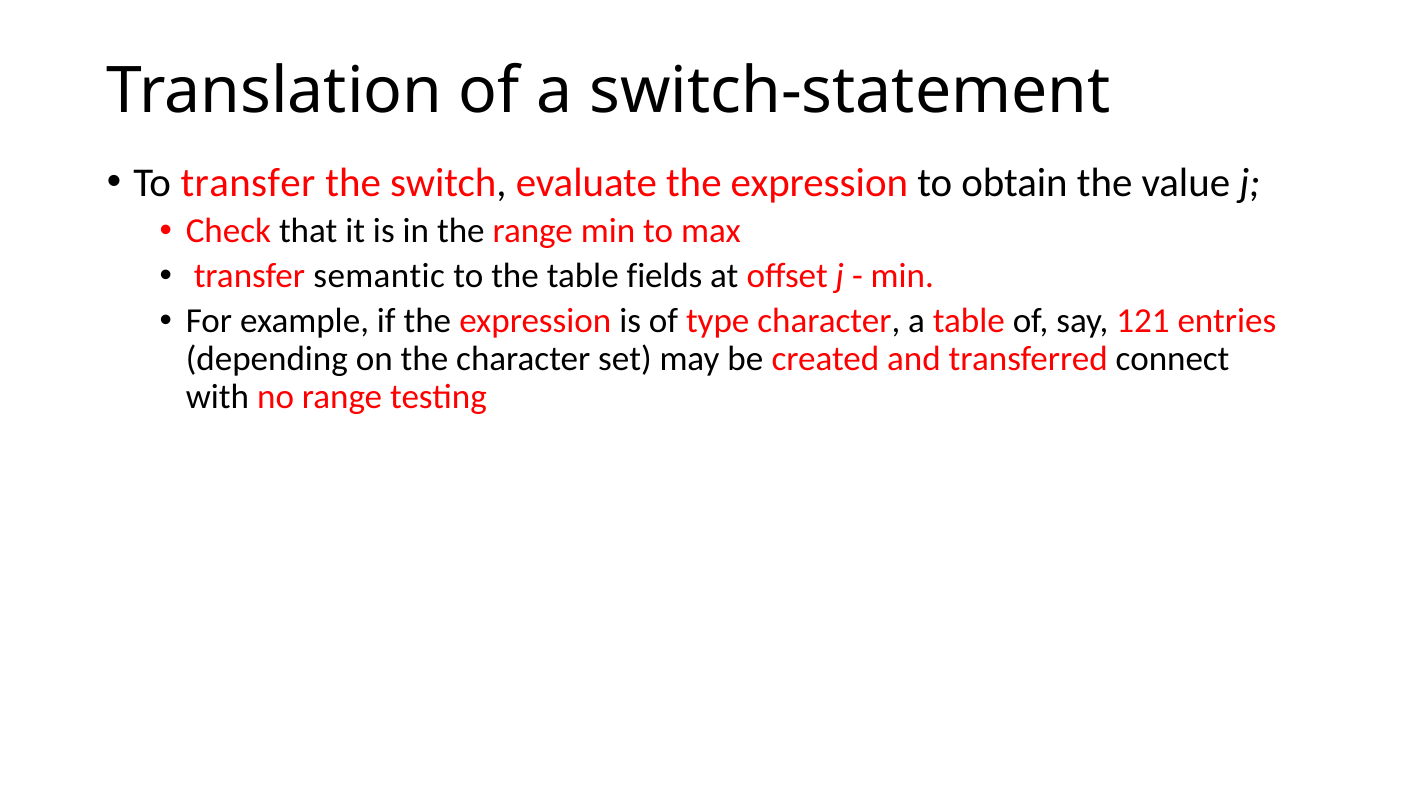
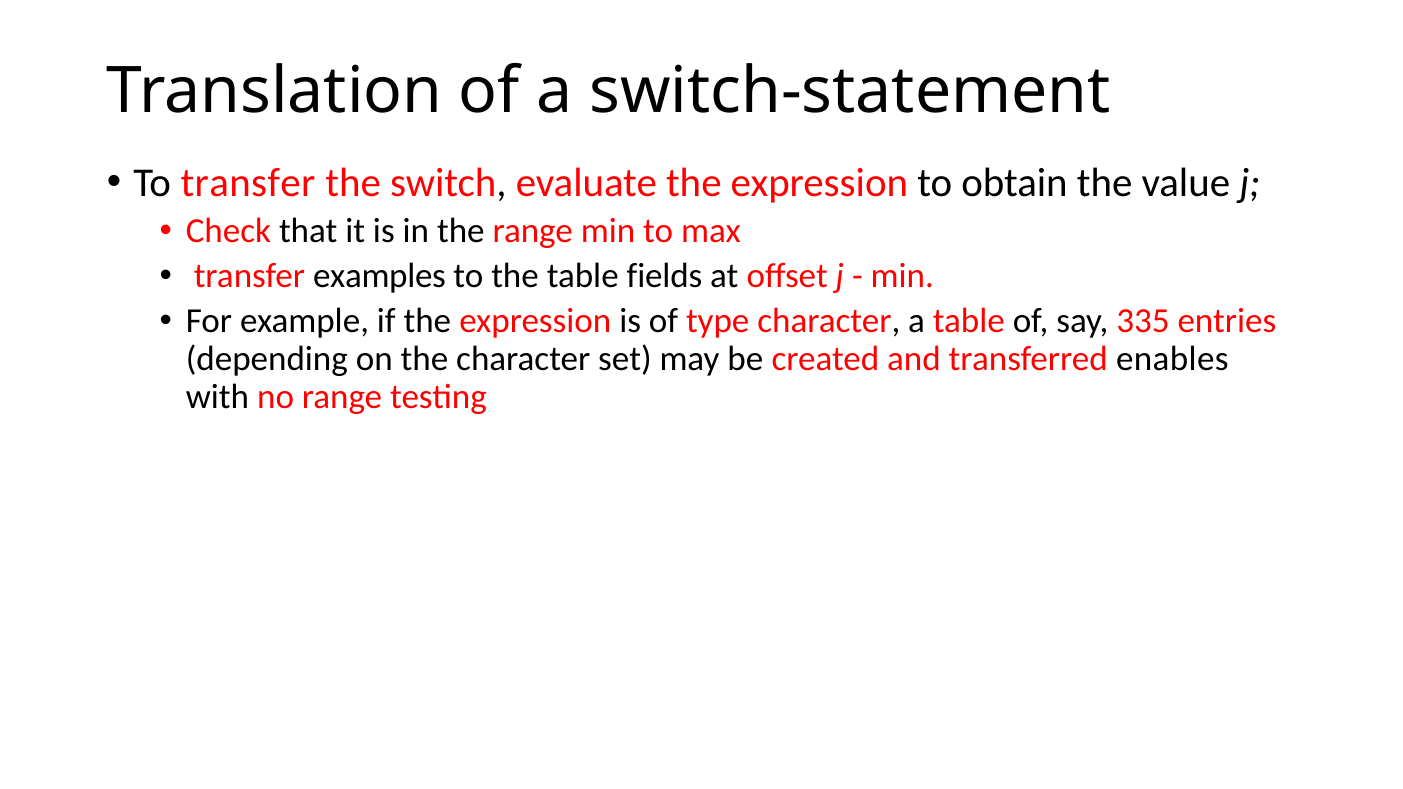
semantic: semantic -> examples (379, 276)
121: 121 -> 335 (1143, 321)
connect: connect -> enables (1172, 359)
